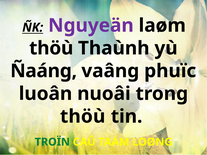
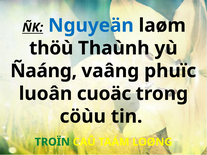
Nguyeän colour: purple -> blue (91, 26)
nuoâi: nuoâi -> cuoäc (104, 94)
thöù: thöù -> cöùu (83, 117)
